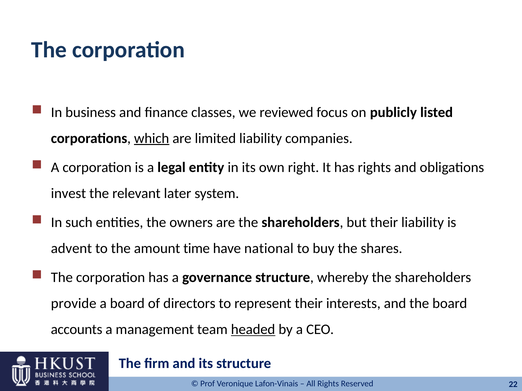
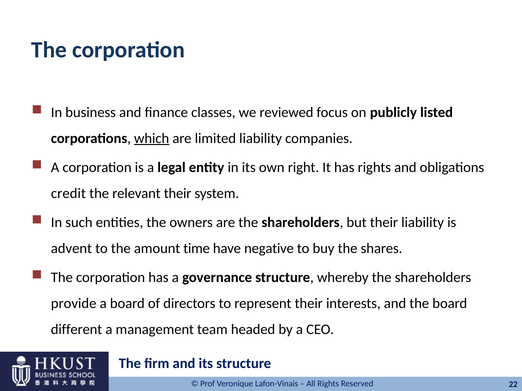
invest: invest -> credit (68, 194)
relevant later: later -> their (178, 194)
national: national -> negative (269, 249)
accounts: accounts -> different (77, 330)
headed underline: present -> none (253, 330)
